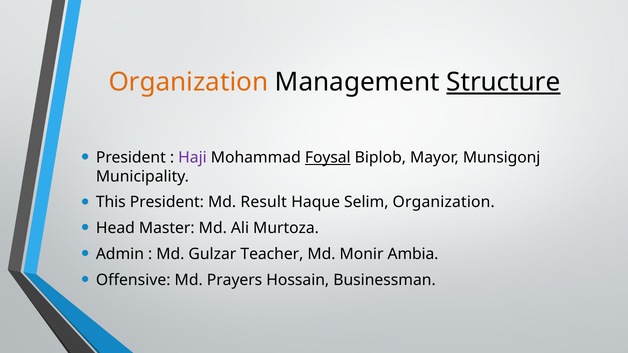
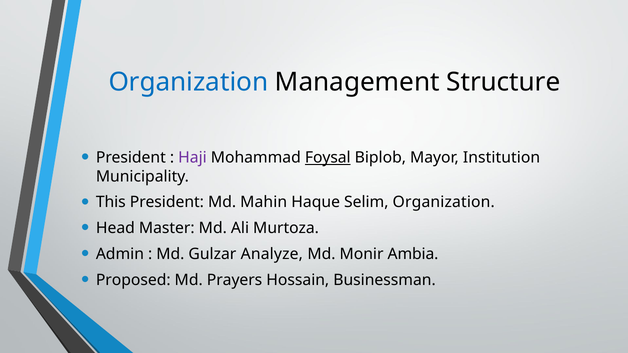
Organization colour: orange -> blue (188, 82)
Structure underline: present -> none (503, 82)
Munsigonj: Munsigonj -> Institution (502, 158)
Result: Result -> Mahin (264, 202)
Teacher: Teacher -> Analyze (272, 254)
Offensive: Offensive -> Proposed (133, 280)
